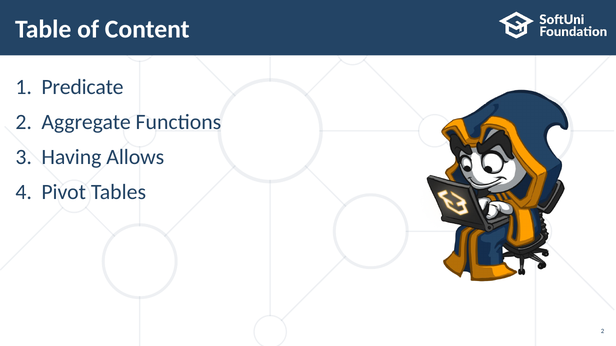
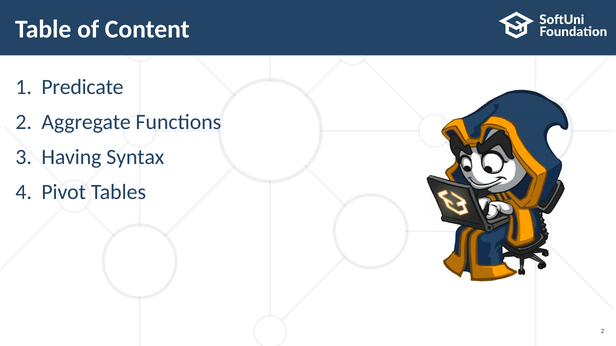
Allows: Allows -> Syntax (135, 157)
